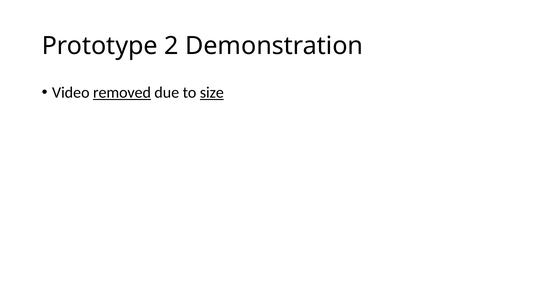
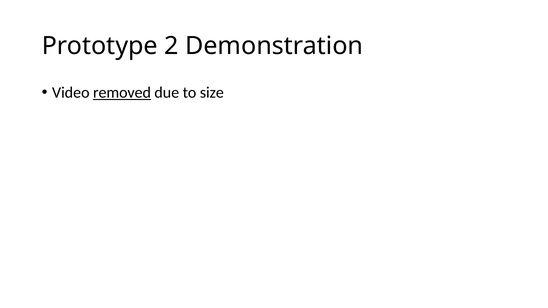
size underline: present -> none (212, 93)
